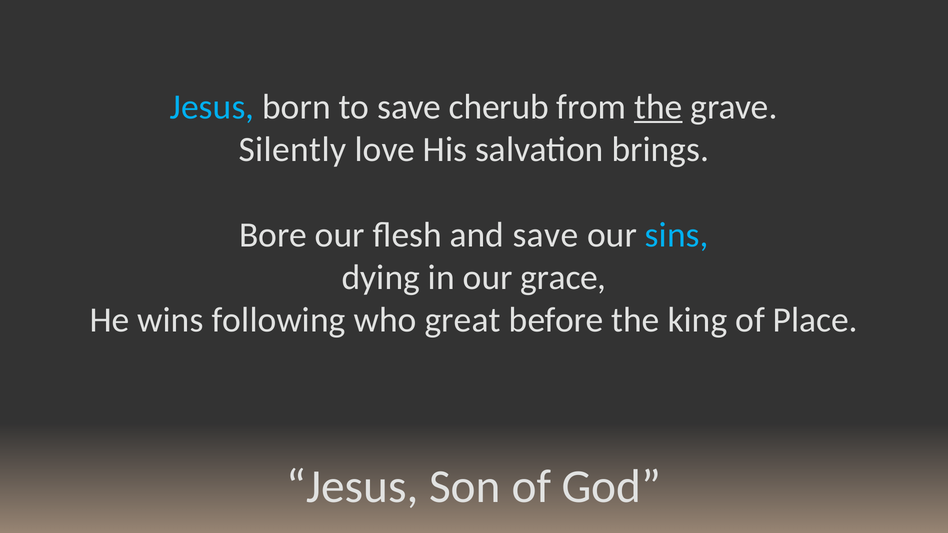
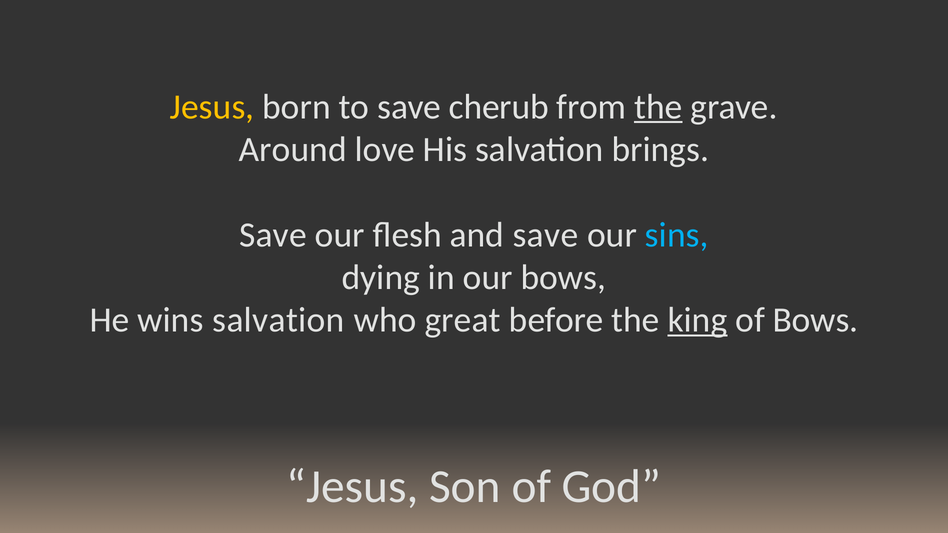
Jesus colour: light blue -> yellow (212, 107)
Silently: Silently -> Around (293, 150)
Bore: Bore -> Save (273, 235)
our grace: grace -> bows (563, 278)
wins following: following -> salvation (278, 320)
king underline: none -> present (698, 320)
of Place: Place -> Bows (816, 320)
